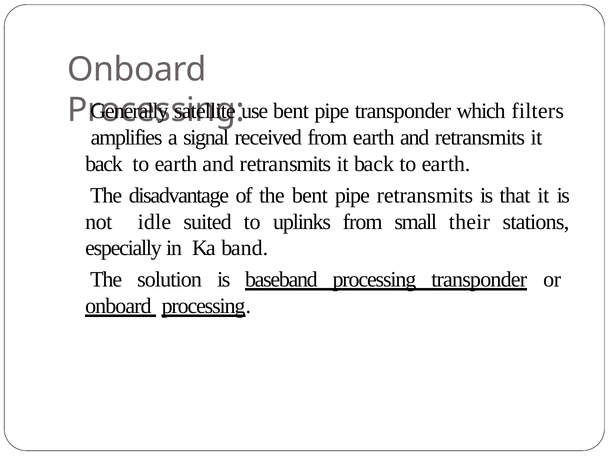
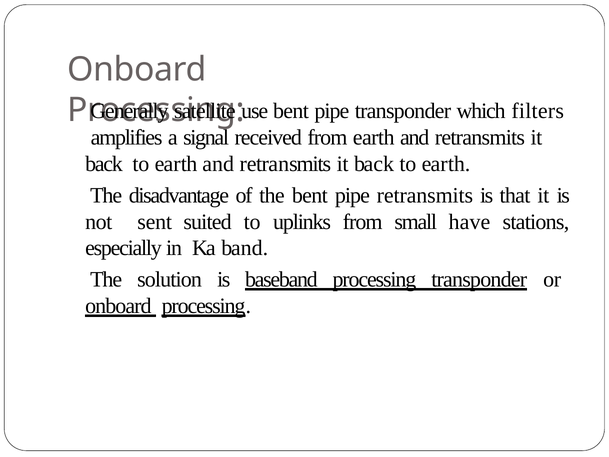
idle: idle -> sent (155, 222)
their: their -> have (469, 222)
